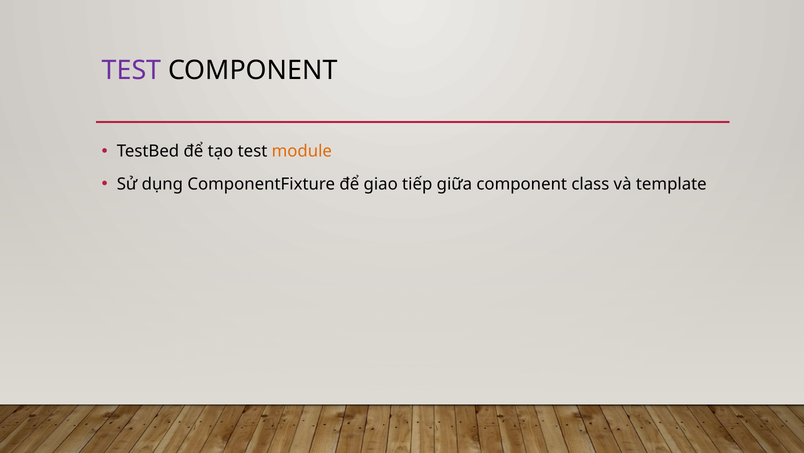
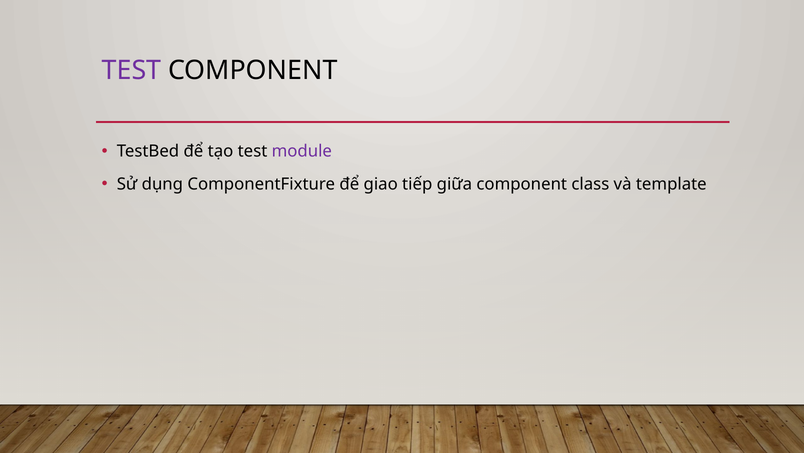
module colour: orange -> purple (302, 151)
